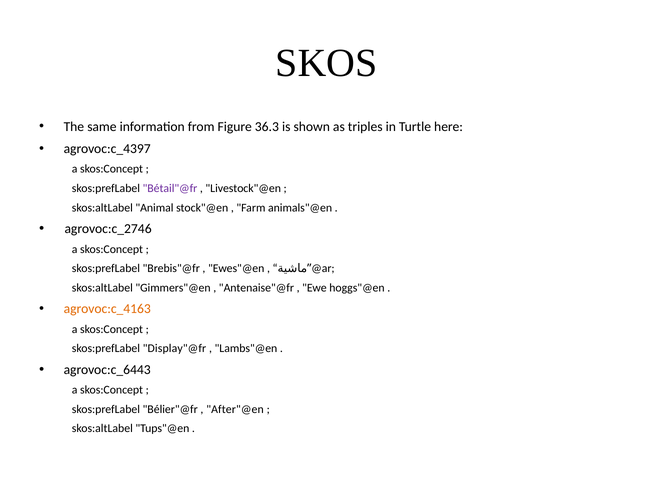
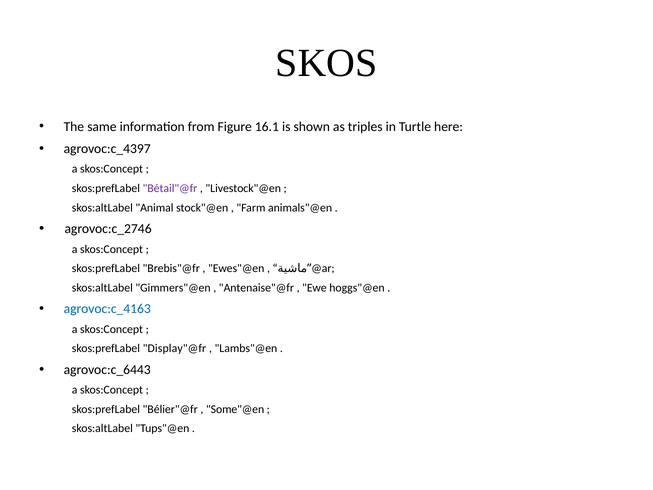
36.3: 36.3 -> 16.1 (267, 127)
agrovoc:c_4163 colour: orange -> blue (107, 309)
After"@en: After"@en -> Some"@en (235, 409)
